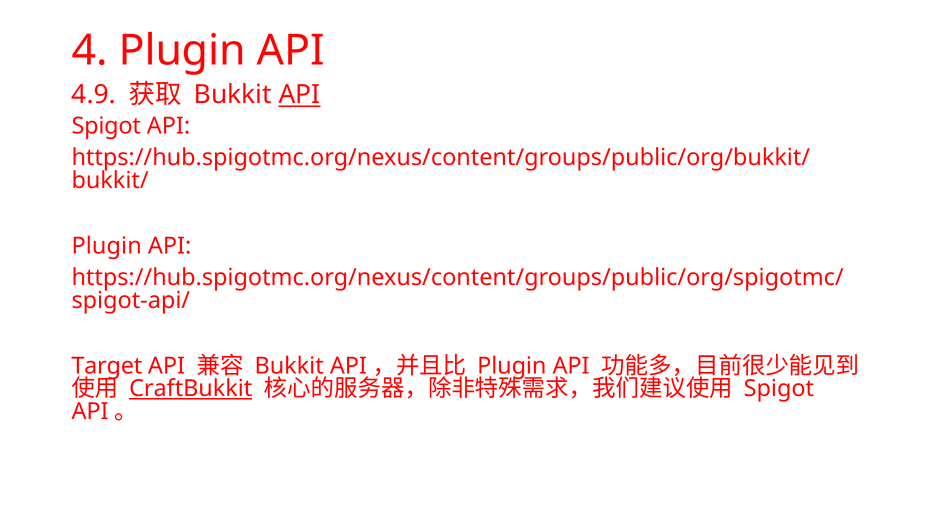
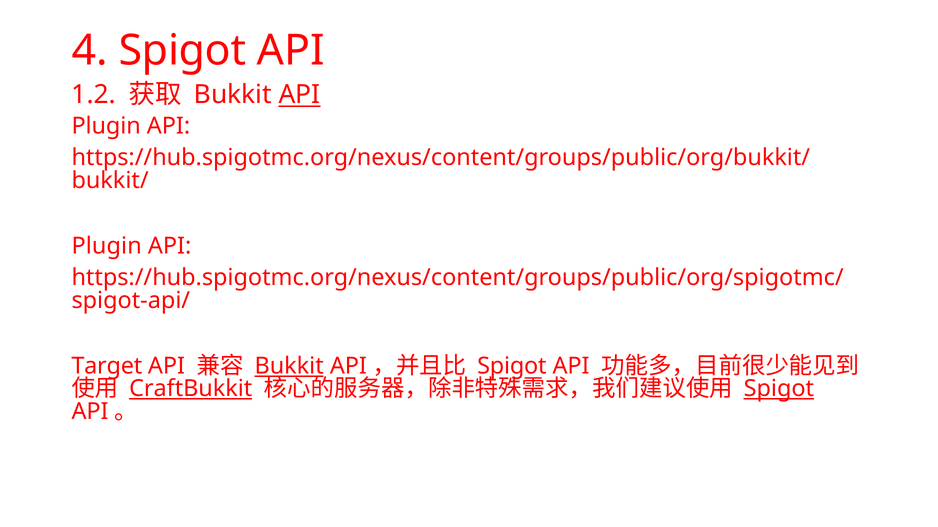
4 Plugin: Plugin -> Spigot (182, 51)
4.9: 4.9 -> 1.2 (94, 95)
Spigot: Spigot -> Plugin (106, 126)
Bukkit underline: none -> present (289, 366)
Plugin: Plugin -> Spigot (512, 366)
Spigot underline: none -> present (779, 389)
